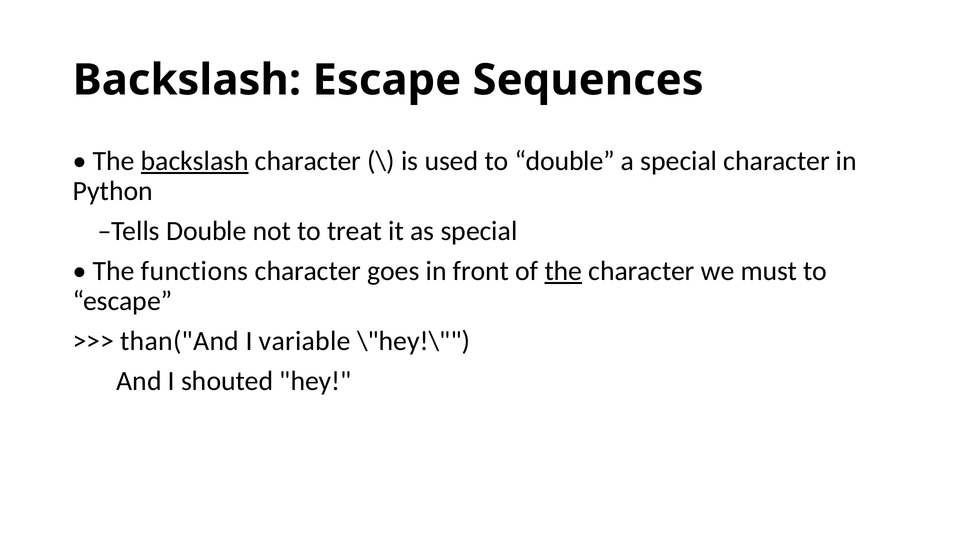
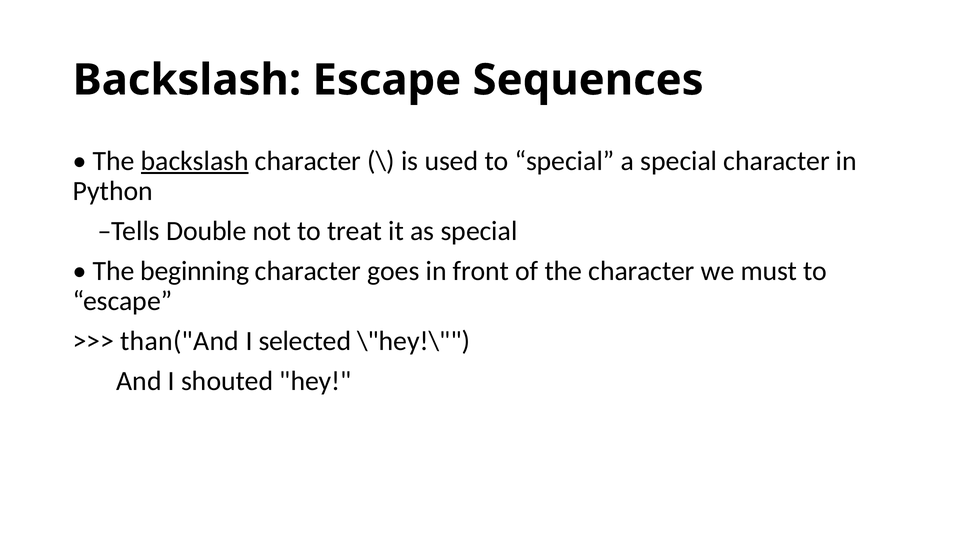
to double: double -> special (565, 161)
functions: functions -> beginning (195, 271)
the underline: present -> none (563, 271)
variable: variable -> selected (305, 341)
